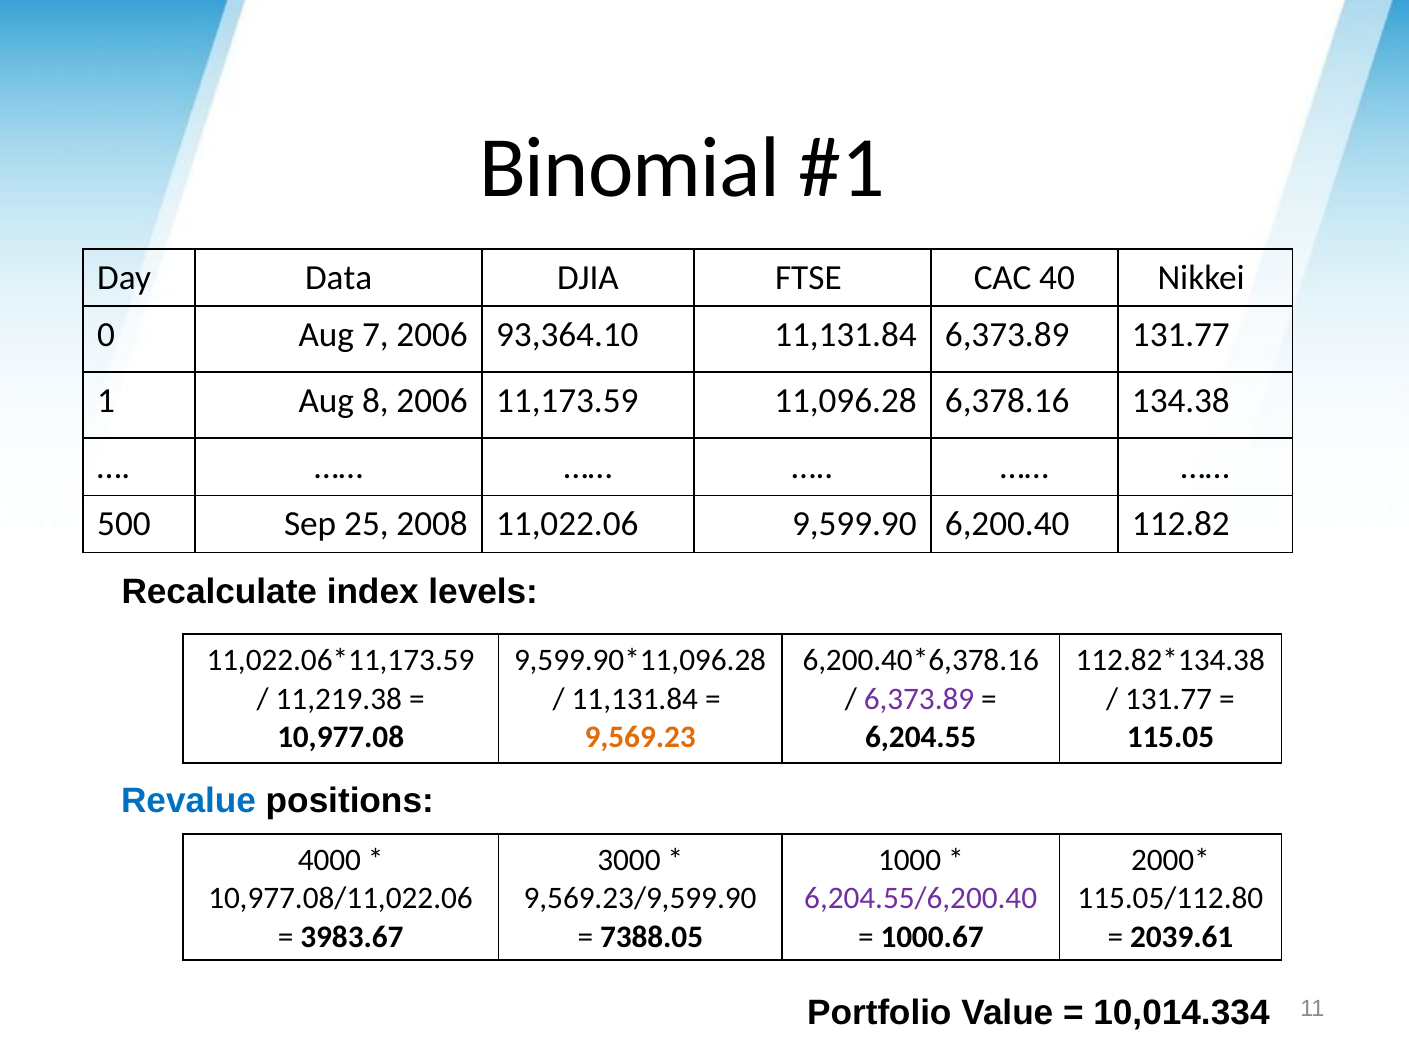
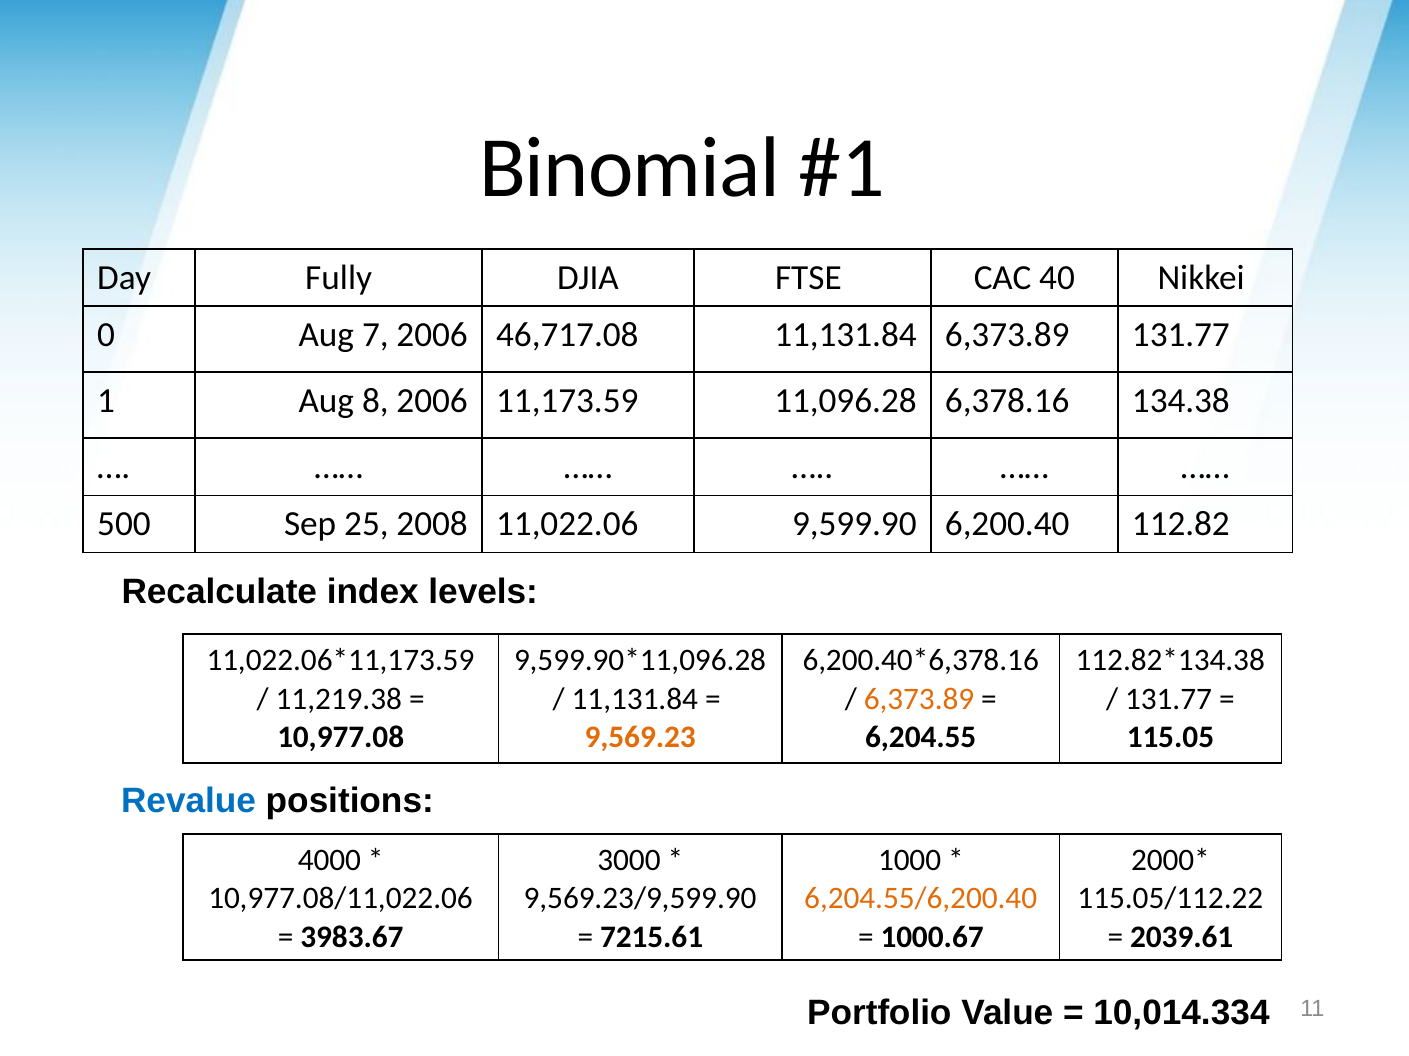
Data: Data -> Fully (339, 278)
93,364.10: 93,364.10 -> 46,717.08 (567, 335)
6,373.89 colour: purple -> orange (919, 699)
6,204.55/6,200.40 colour: purple -> orange (921, 899)
115.05/112.80: 115.05/112.80 -> 115.05/112.22 (1170, 899)
7388.05: 7388.05 -> 7215.61 (652, 937)
